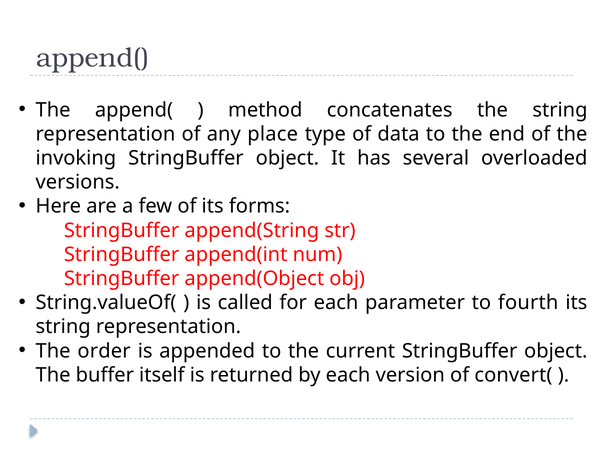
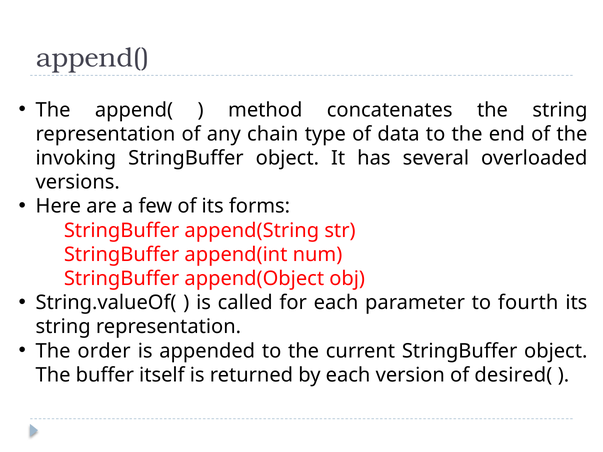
place: place -> chain (273, 134)
convert(: convert( -> desired( (513, 375)
